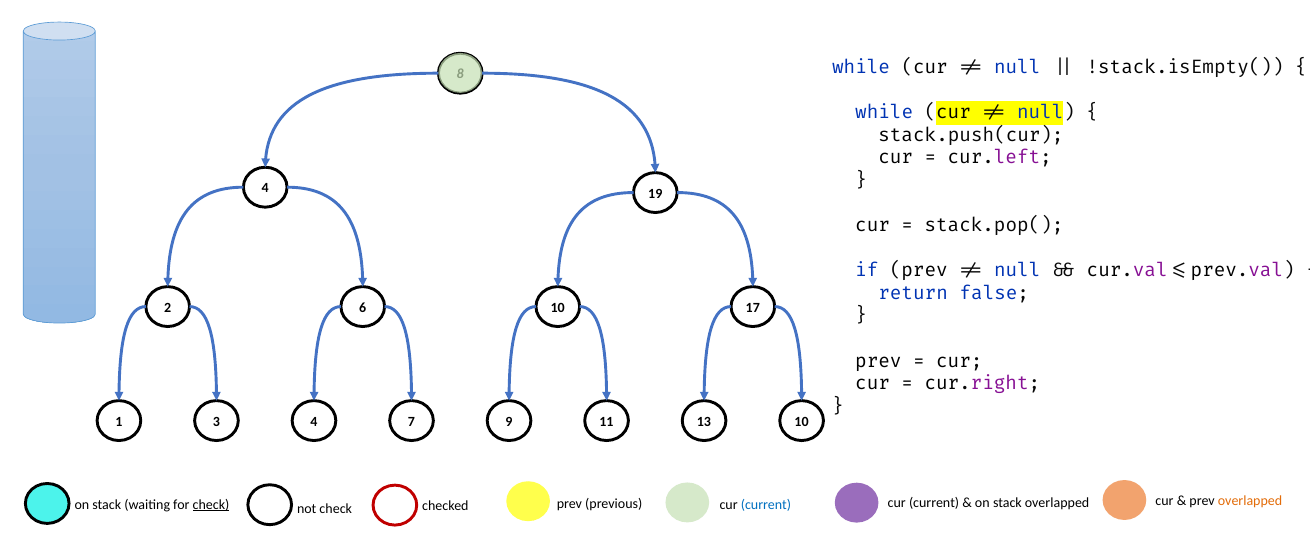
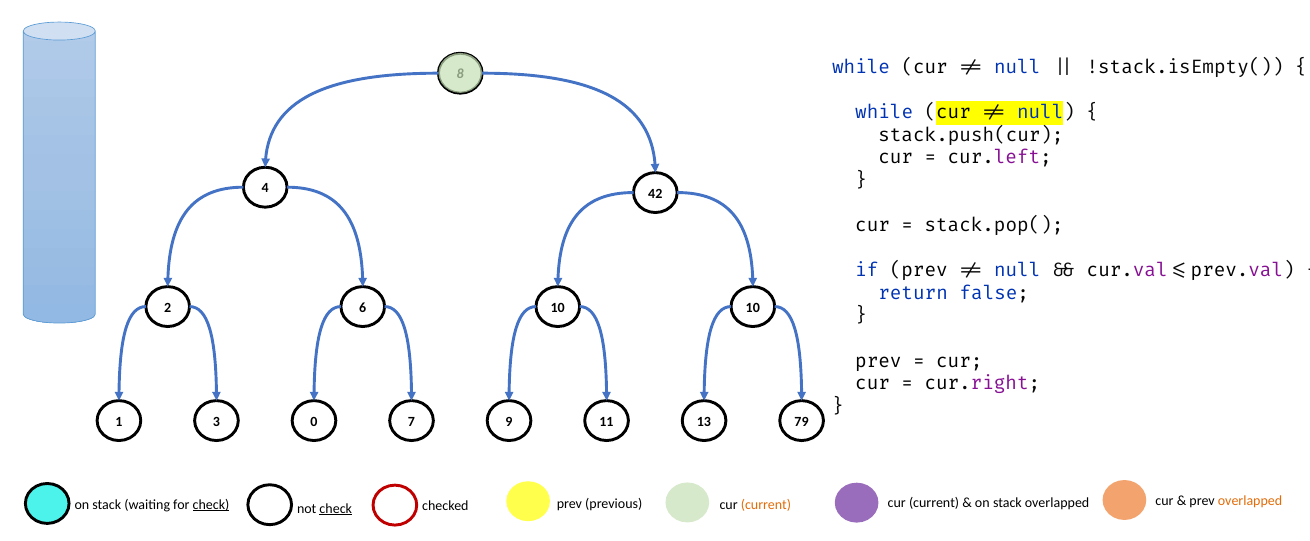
19: 19 -> 42 (655, 194)
6 17: 17 -> 10 (753, 308)
3 4: 4 -> 0 (314, 422)
9 10: 10 -> 79 (802, 422)
current colour: blue -> orange (766, 505)
check underline: none -> present (336, 509)
